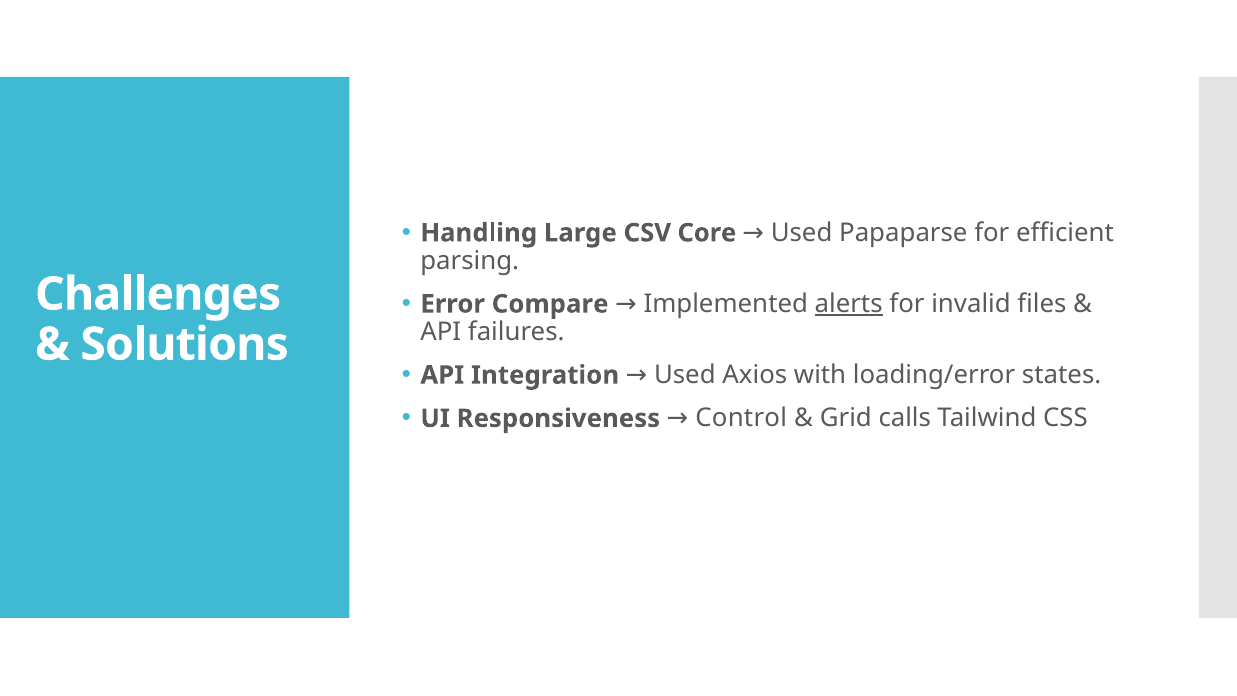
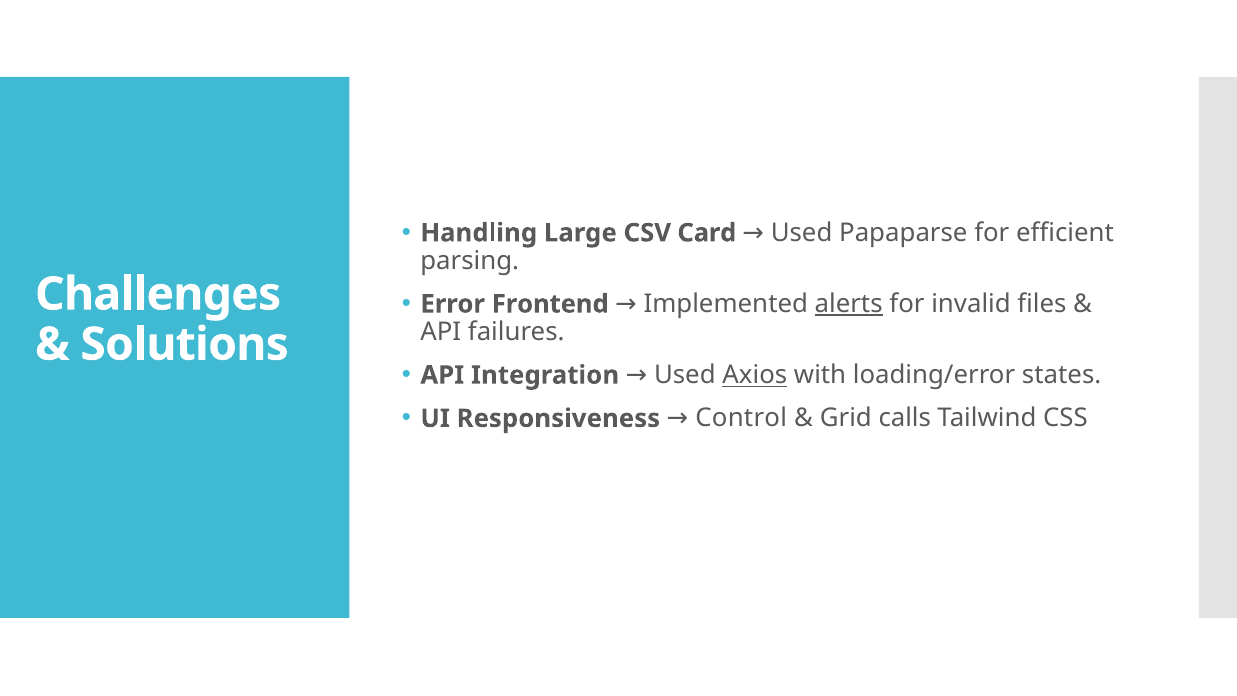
Core: Core -> Card (707, 233)
Compare: Compare -> Frontend (550, 304)
Axios underline: none -> present (755, 375)
